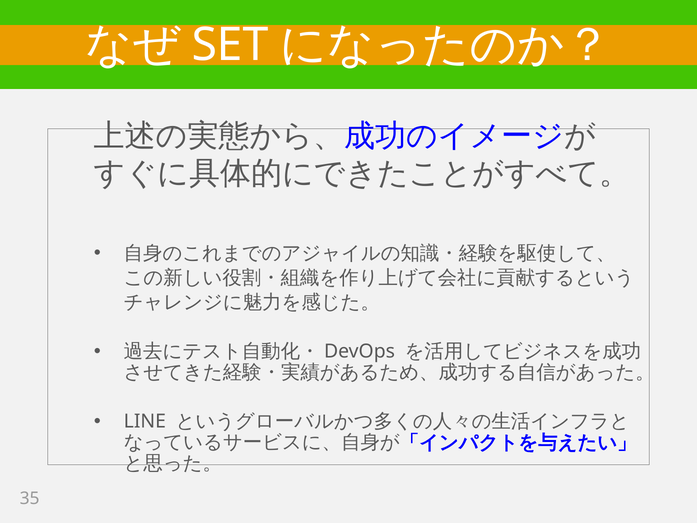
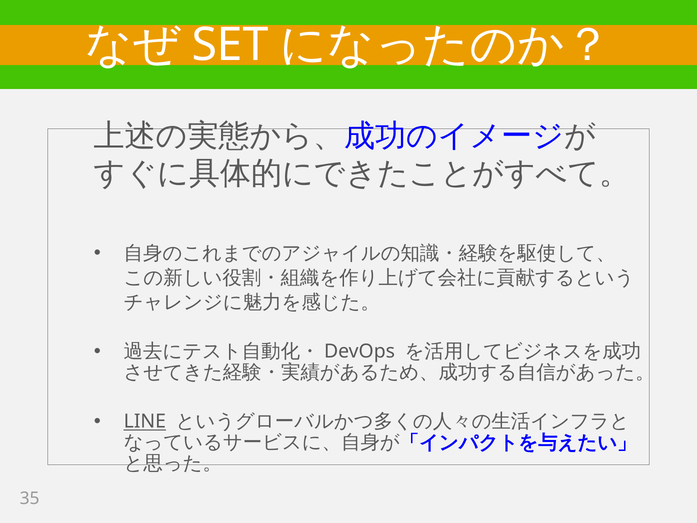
LINE underline: none -> present (145, 421)
